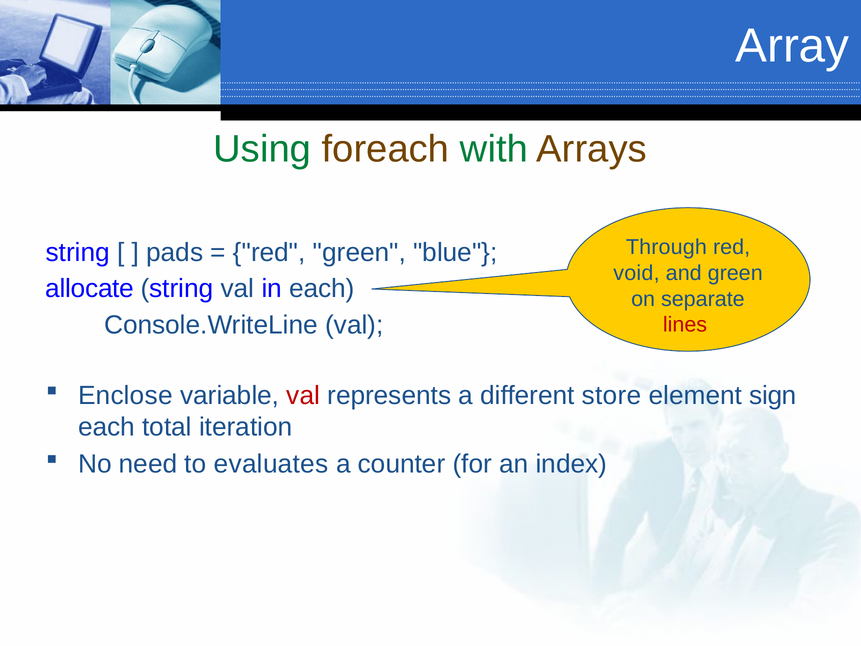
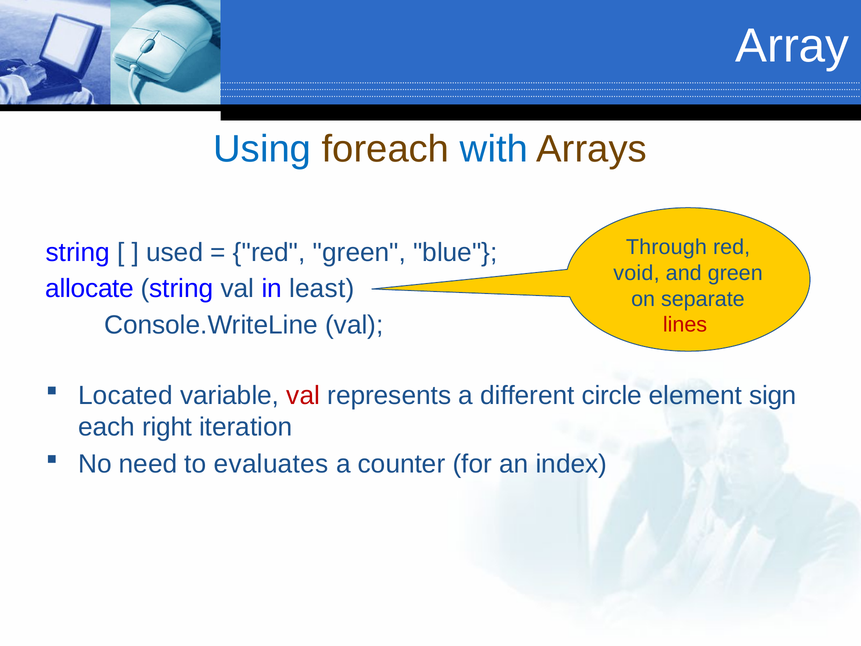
Using colour: green -> blue (262, 149)
with colour: green -> blue (494, 149)
pads: pads -> used (175, 253)
in each: each -> least (322, 289)
Enclose: Enclose -> Located (125, 396)
store: store -> circle (612, 396)
total: total -> right (167, 427)
